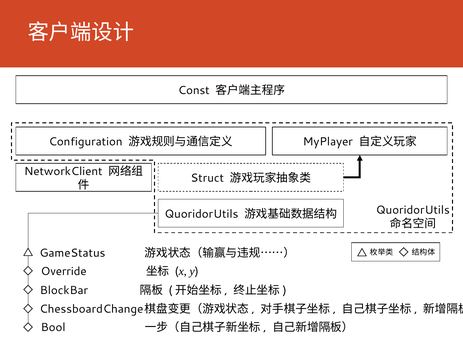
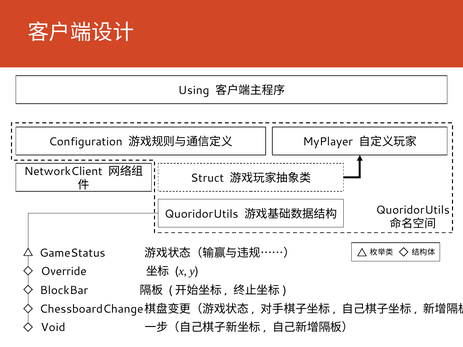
Const: Const -> Using (194, 91)
Bool: Bool -> Void (53, 328)
